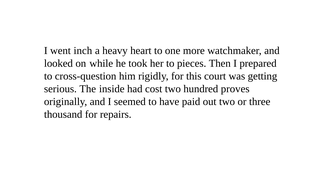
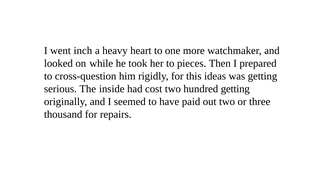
court: court -> ideas (215, 76)
hundred proves: proves -> getting (235, 89)
